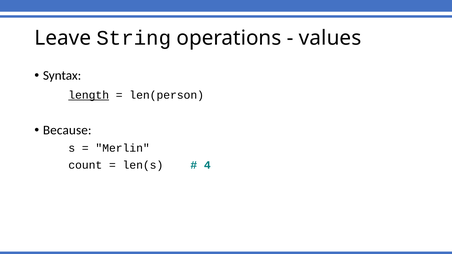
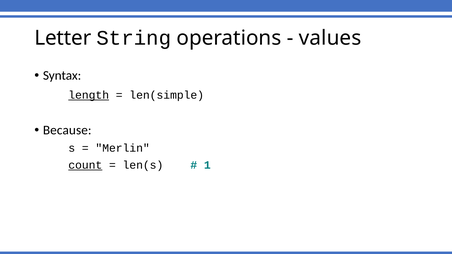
Leave: Leave -> Letter (63, 38)
len(person: len(person -> len(simple (167, 95)
count underline: none -> present (85, 165)
4: 4 -> 1 (207, 165)
